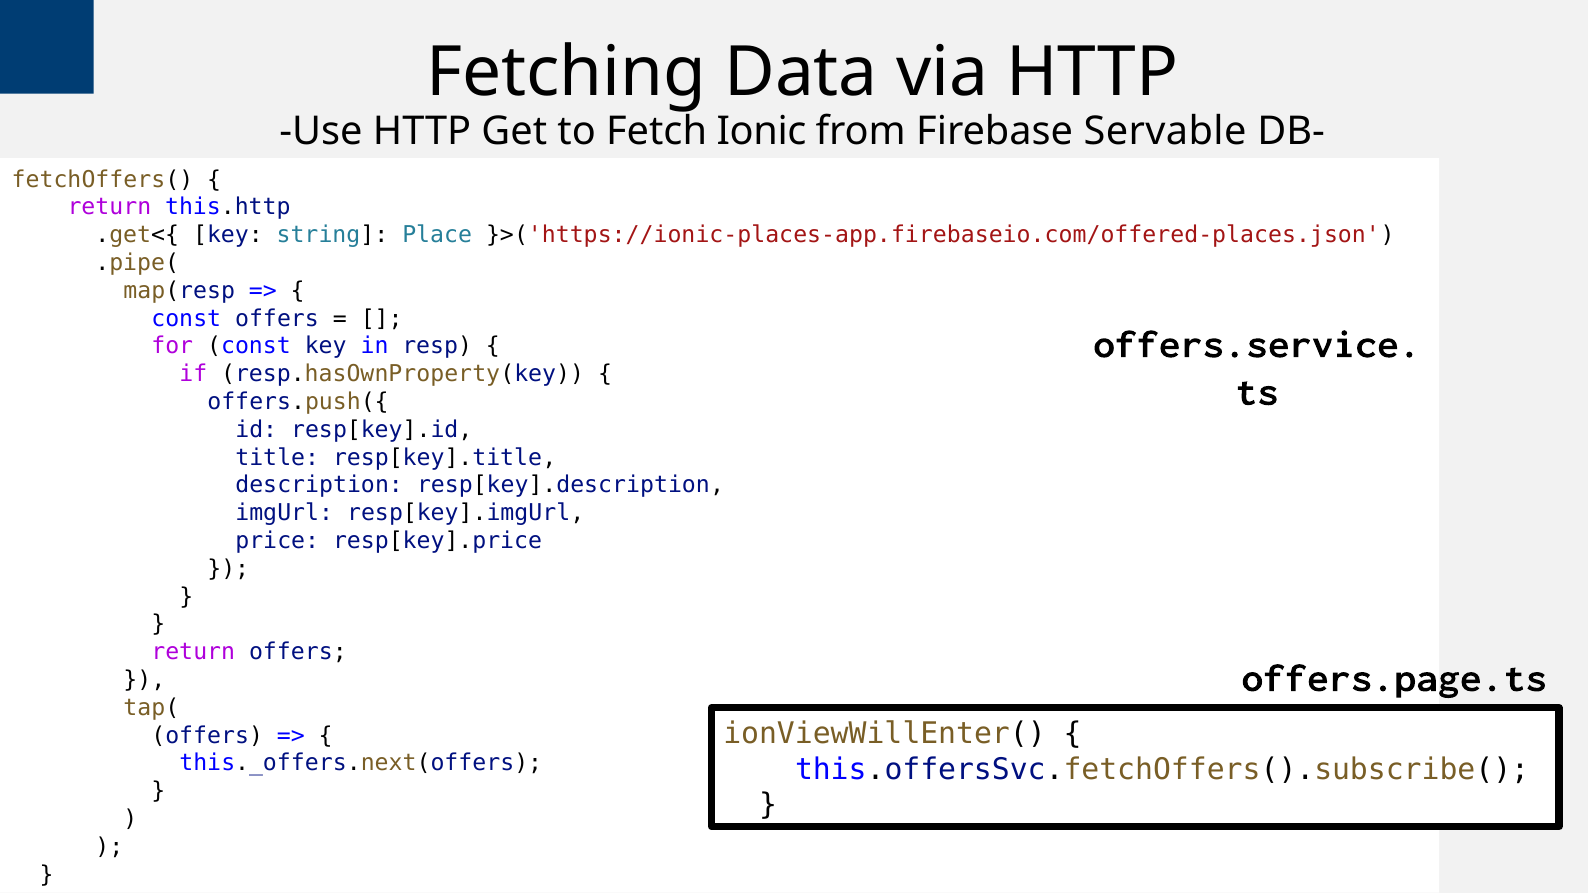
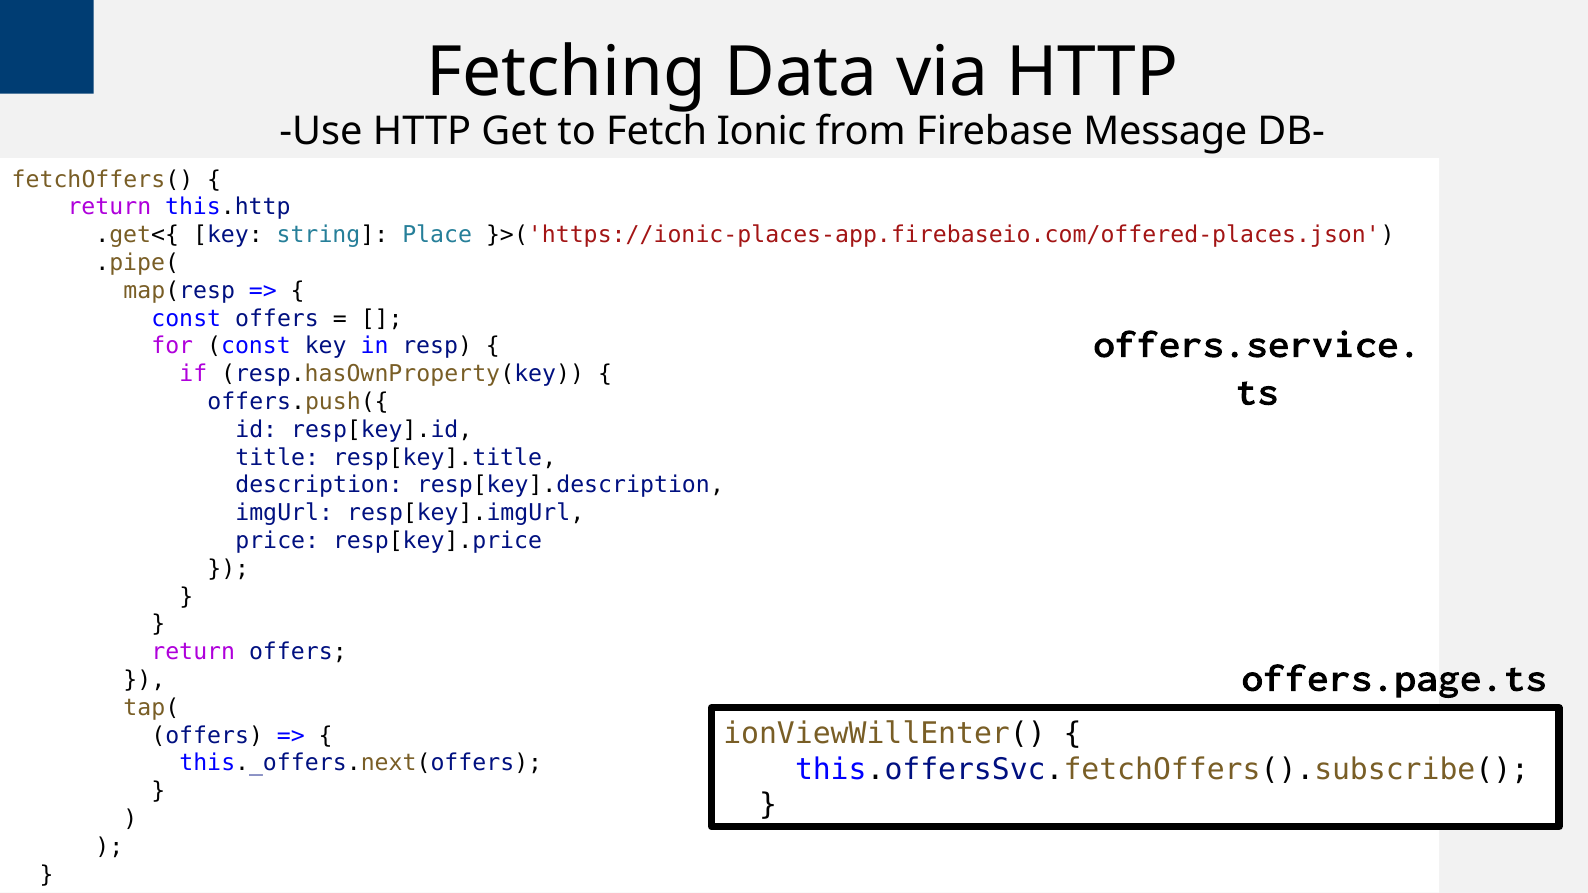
Servable: Servable -> Message (1165, 132)
